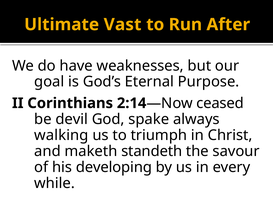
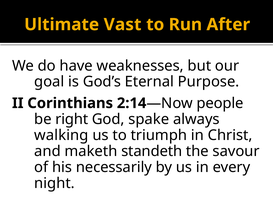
ceased: ceased -> people (220, 103)
devil: devil -> right (72, 119)
developing: developing -> necessarily (114, 167)
while: while -> night (54, 183)
